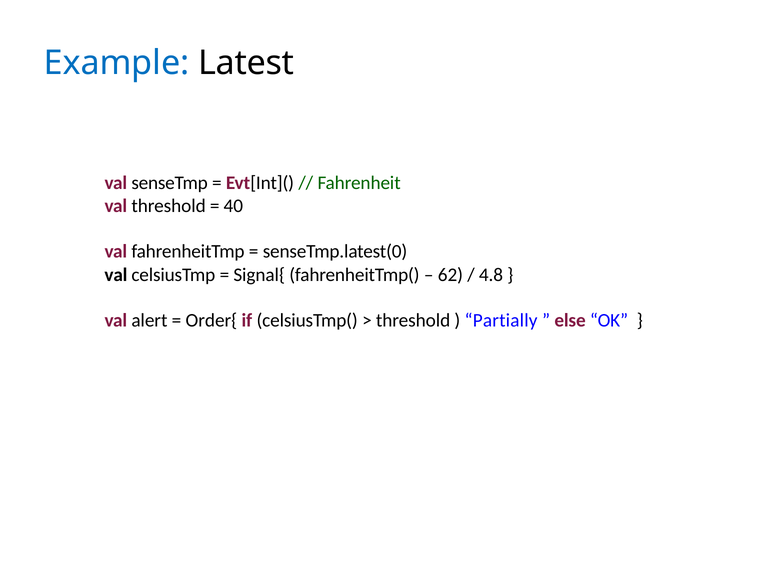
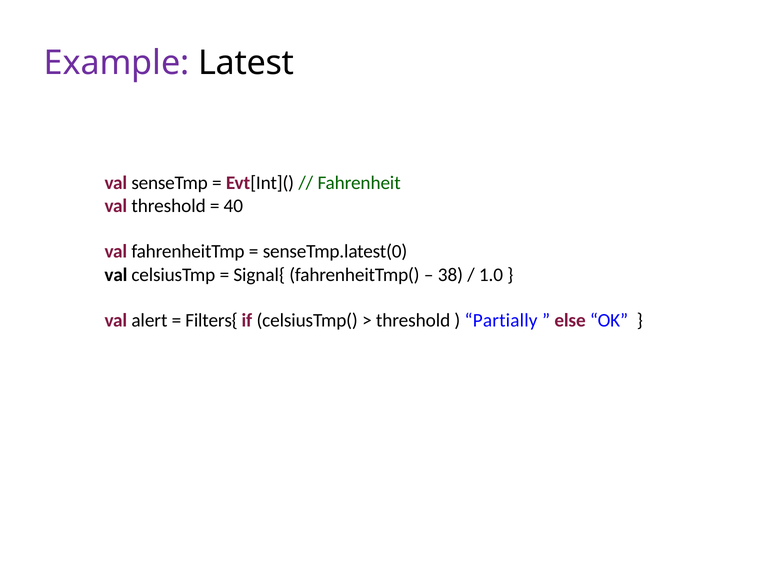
Example colour: blue -> purple (117, 63)
62: 62 -> 38 (450, 275)
4.8: 4.8 -> 1.0 (491, 275)
Order{: Order{ -> Filters{ (212, 320)
